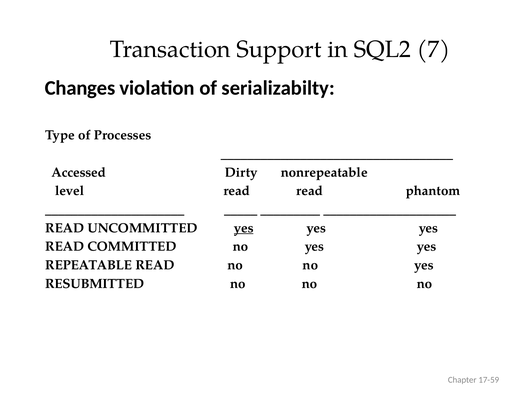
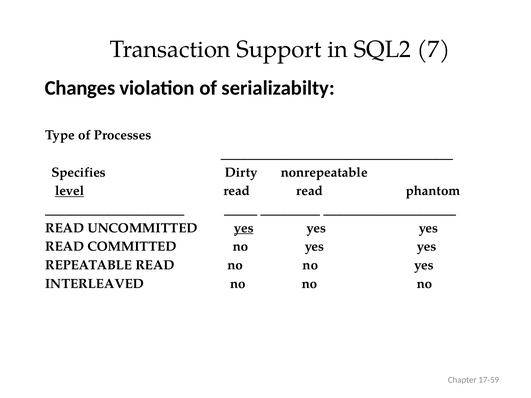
Accessed: Accessed -> Specifies (79, 172)
level underline: none -> present (70, 191)
RESUBMITTED: RESUBMITTED -> INTERLEAVED (95, 284)
